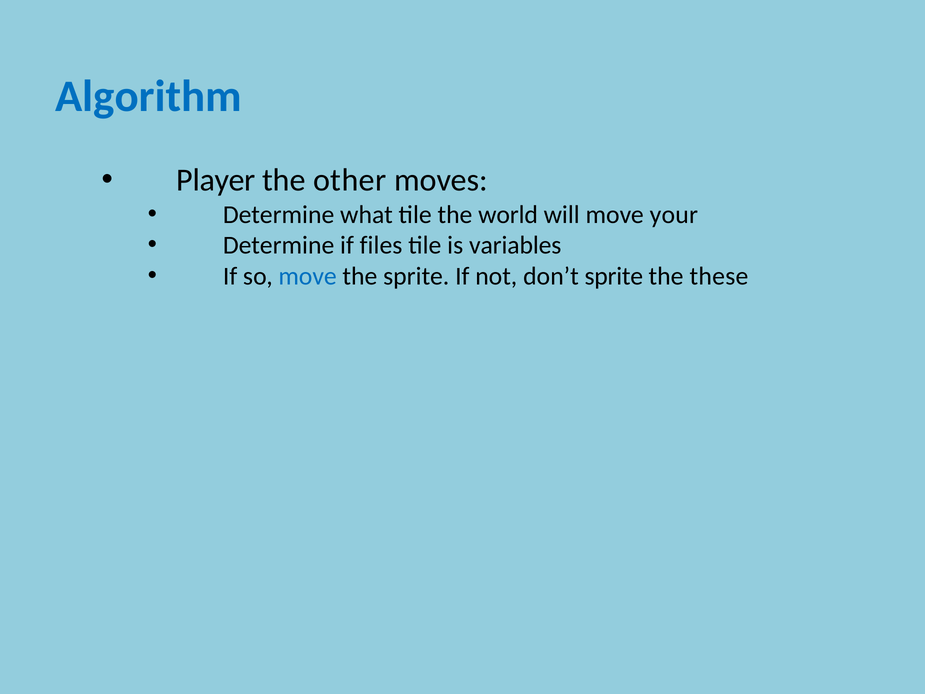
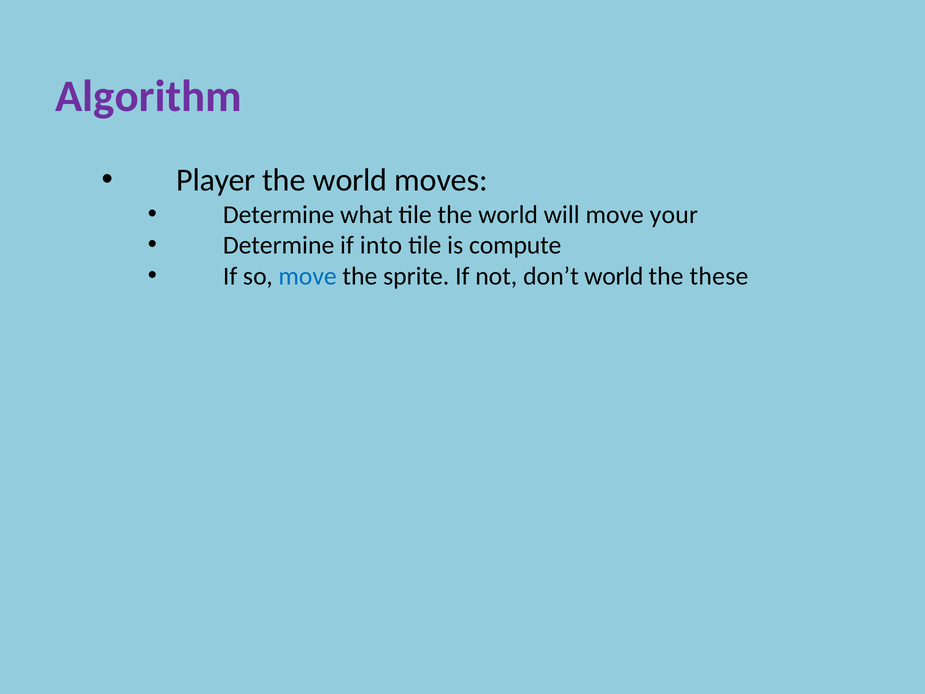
Algorithm colour: blue -> purple (149, 96)
other: other -> world (350, 180)
files: files -> into (381, 245)
variables: variables -> compute (515, 245)
don’t sprite: sprite -> world (614, 276)
